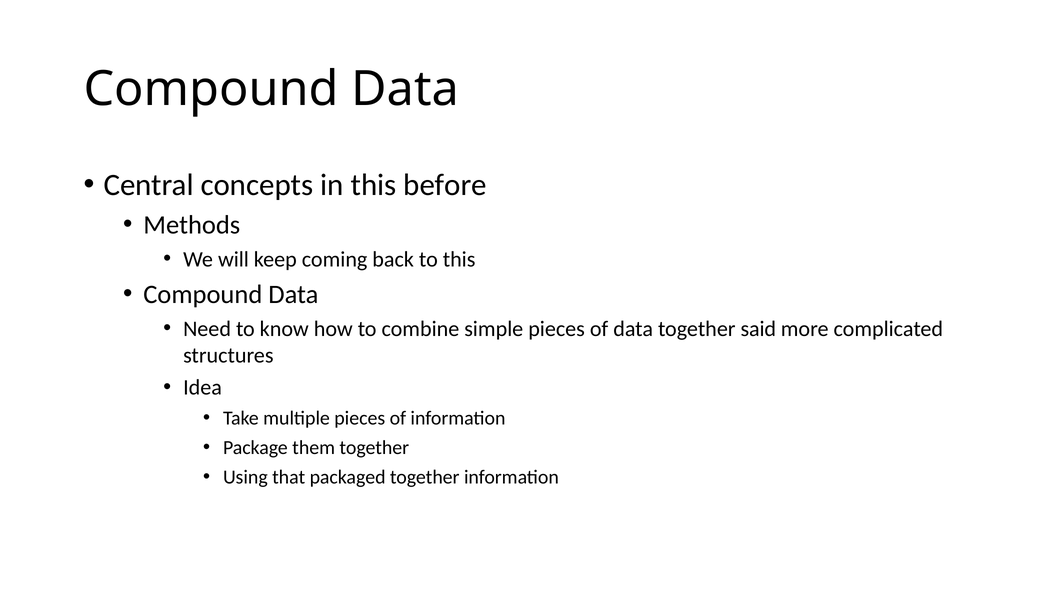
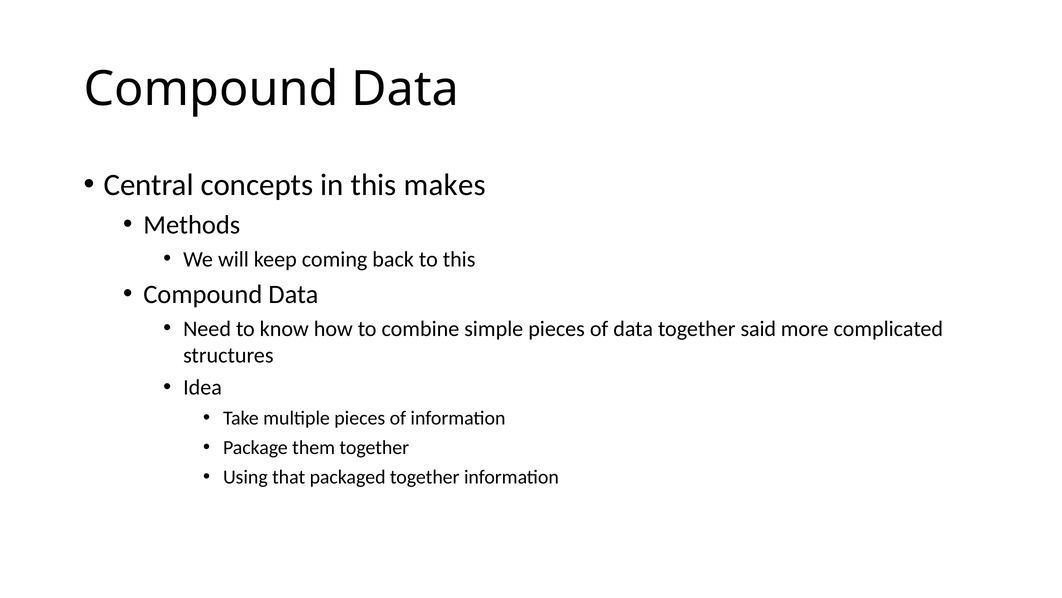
before: before -> makes (445, 185)
